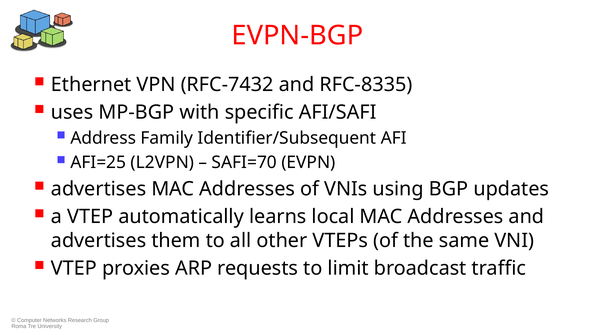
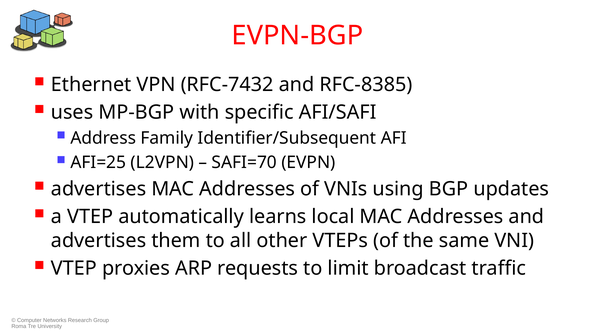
RFC-8335: RFC-8335 -> RFC-8385 (366, 84)
